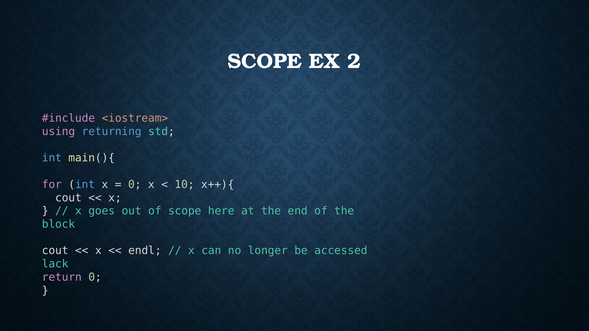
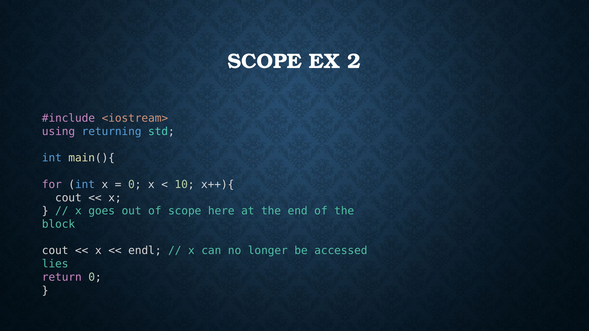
lack: lack -> lies (55, 264)
